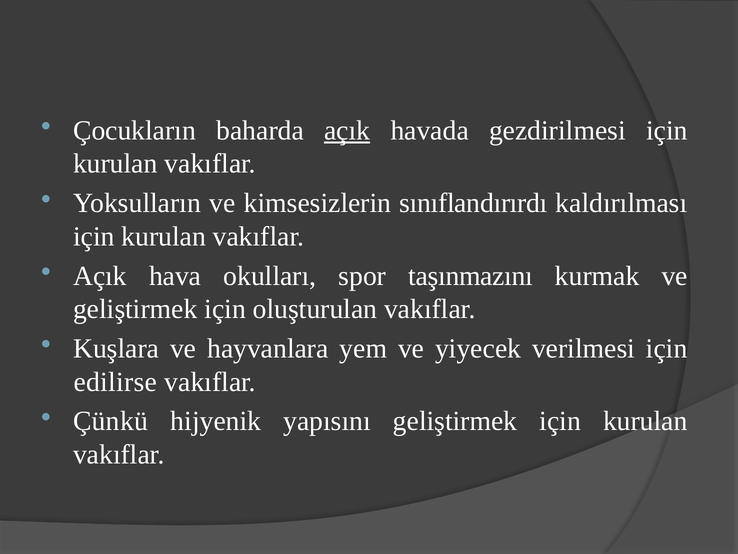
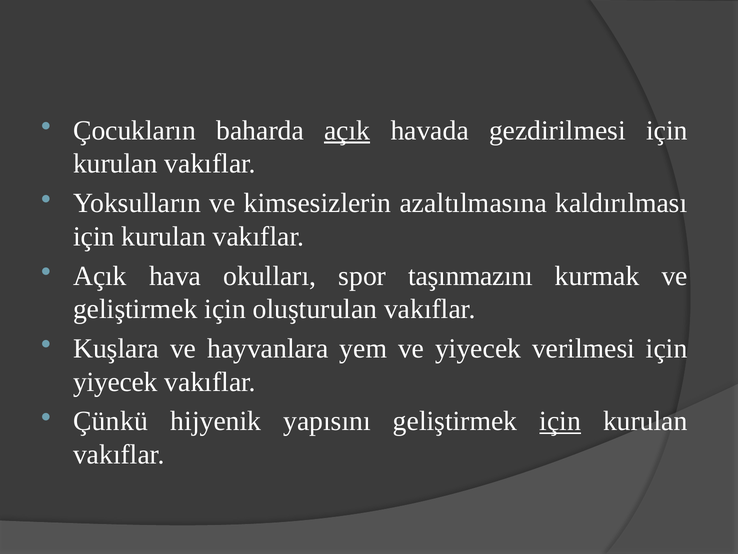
sınıflandırırdı: sınıflandırırdı -> azaltılmasına (473, 203)
edilirse: edilirse -> yiyecek (115, 382)
için underline: none -> present (560, 421)
